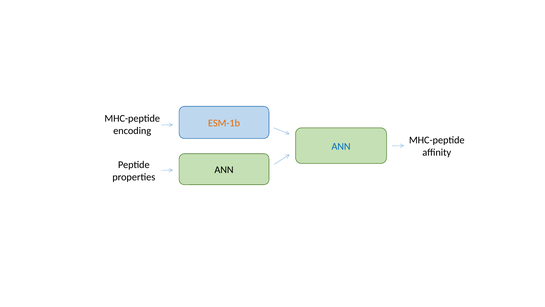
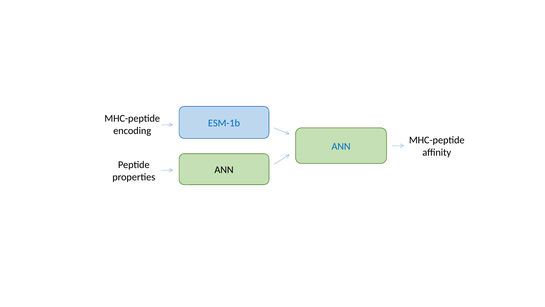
ESM-1b colour: orange -> blue (224, 123)
